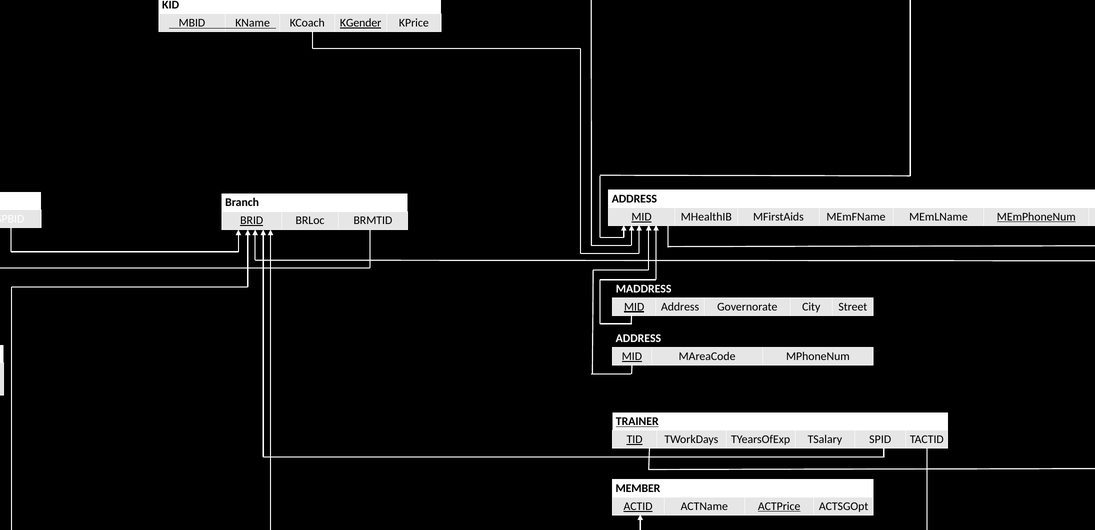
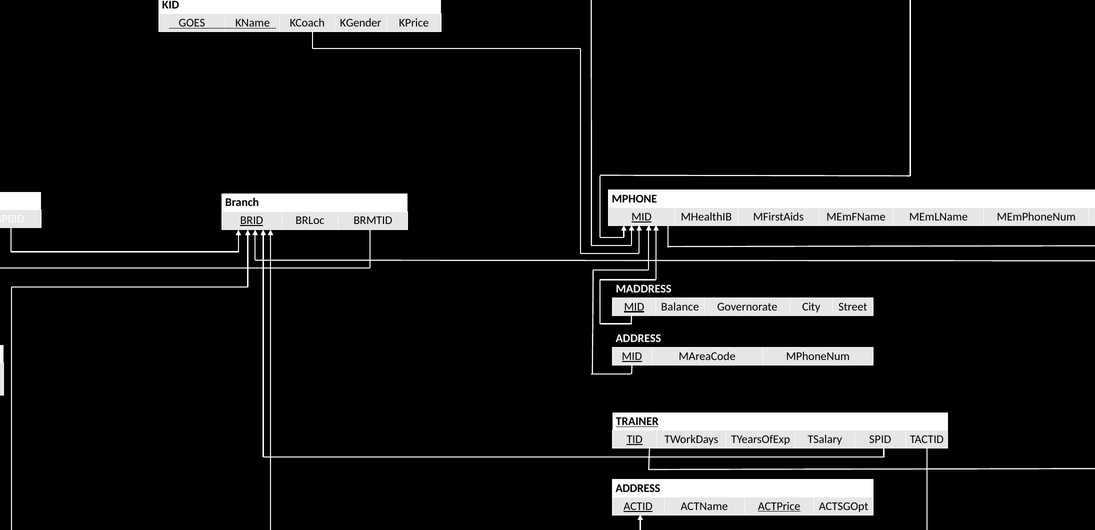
MBID: MBID -> GOES (192, 23)
KGender underline: present -> none (361, 23)
ADDRESS: ADDRESS -> MPHONE (634, 199)
MEmPhoneNum underline: present -> none (1036, 217)
MID Address: Address -> Balance (680, 307)
MEMBER: MEMBER -> ADDRESS (638, 488)
